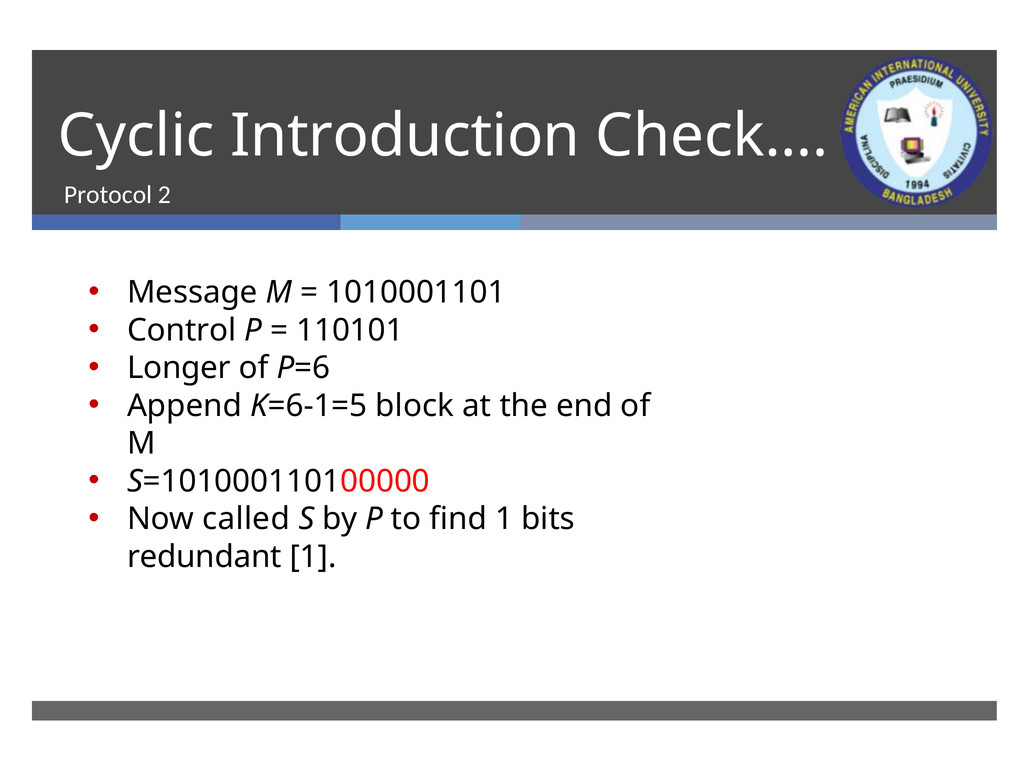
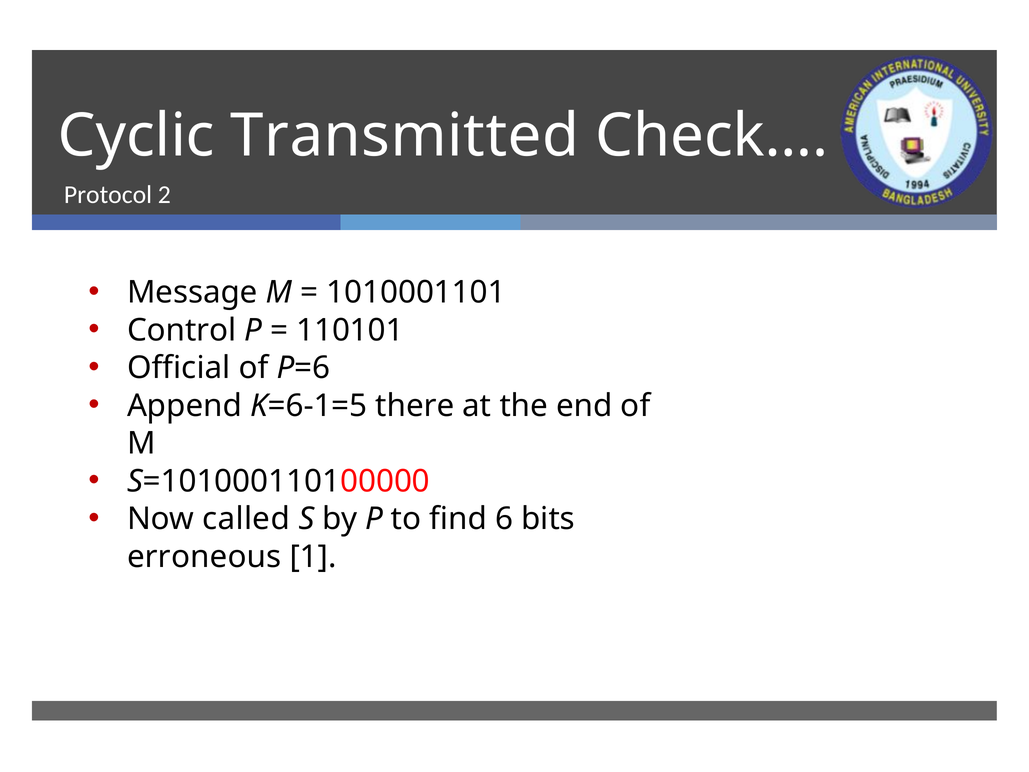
Introduction: Introduction -> Transmitted (405, 136)
Longer: Longer -> Official (179, 368)
block: block -> there (415, 406)
find 1: 1 -> 6 (504, 519)
redundant: redundant -> erroneous (204, 556)
